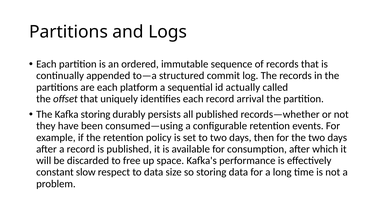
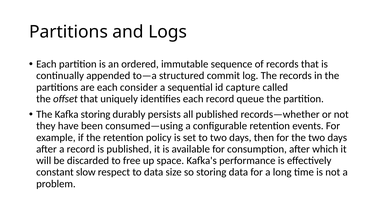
platform: platform -> consider (139, 87)
actually: actually -> capture (243, 87)
arrival: arrival -> queue (250, 99)
